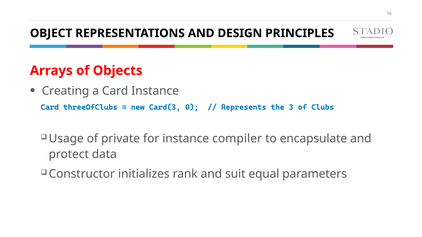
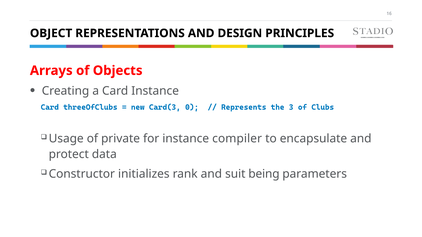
equal: equal -> being (264, 174)
